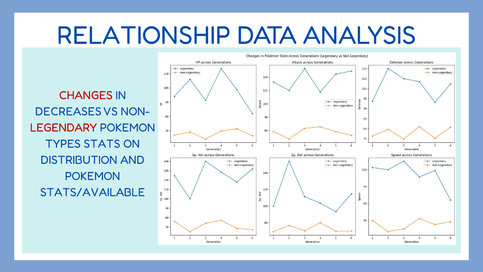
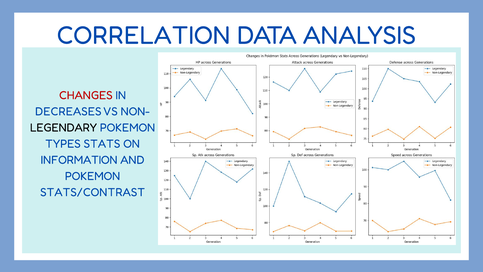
RELATIONSHIP: RELATIONSHIP -> CORRELATION (144, 35)
LEGENDARY colour: red -> black (64, 127)
DISTRIBUTION: DISTRIBUTION -> INFORMATION (79, 160)
STATS/AVAILABLE: STATS/AVAILABLE -> STATS/CONTRAST (93, 192)
